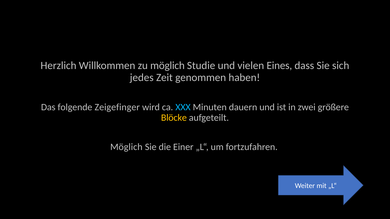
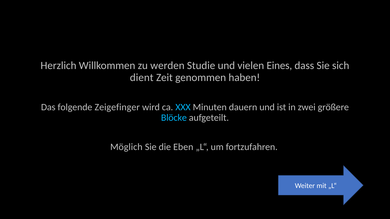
zu möglich: möglich -> werden (167, 66)
jedes: jedes -> dient (142, 78)
Blöcke colour: yellow -> light blue (174, 118)
Einer: Einer -> Eben (183, 147)
